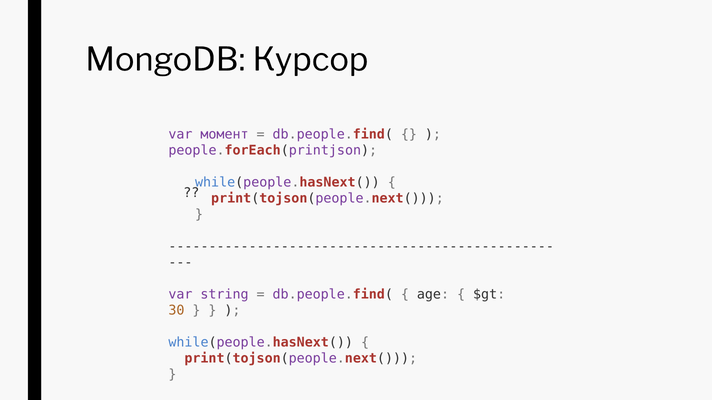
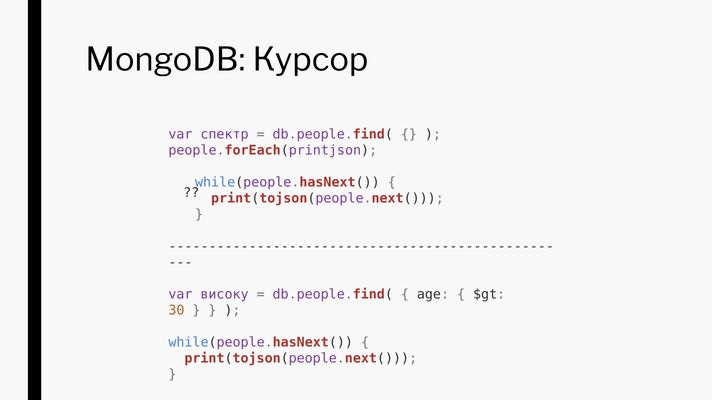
момент: момент -> спектр (225, 135)
string: string -> високу (225, 295)
